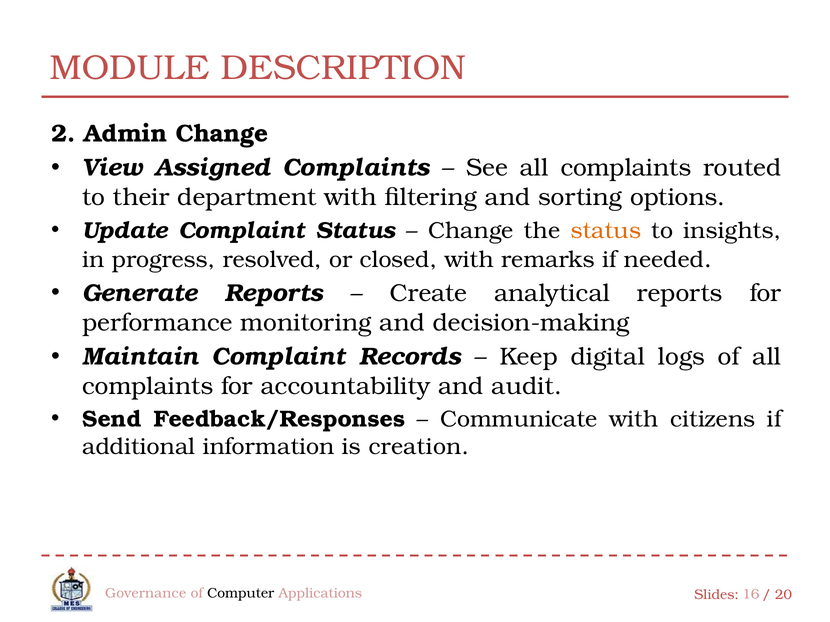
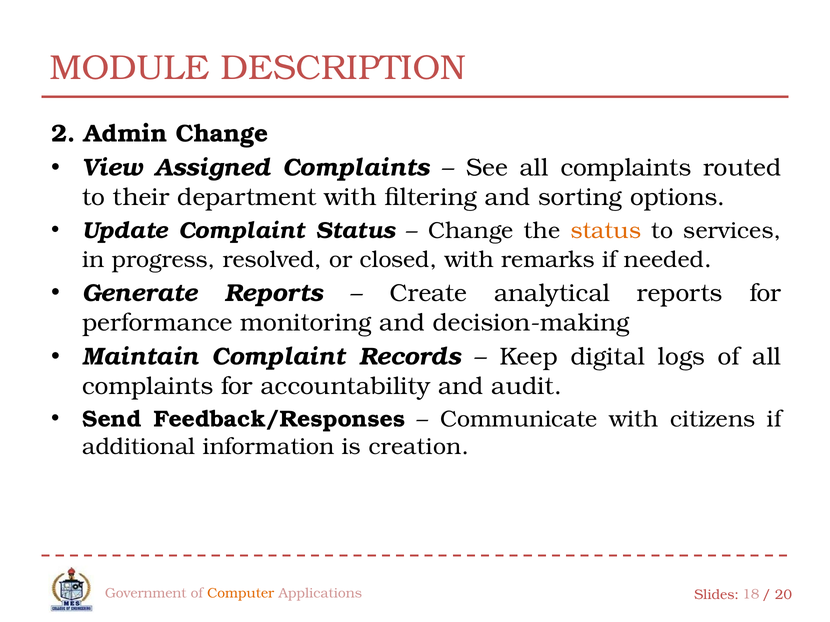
insights: insights -> services (732, 231)
Governance: Governance -> Government (146, 594)
Computer colour: black -> orange (241, 594)
16: 16 -> 18 (751, 595)
